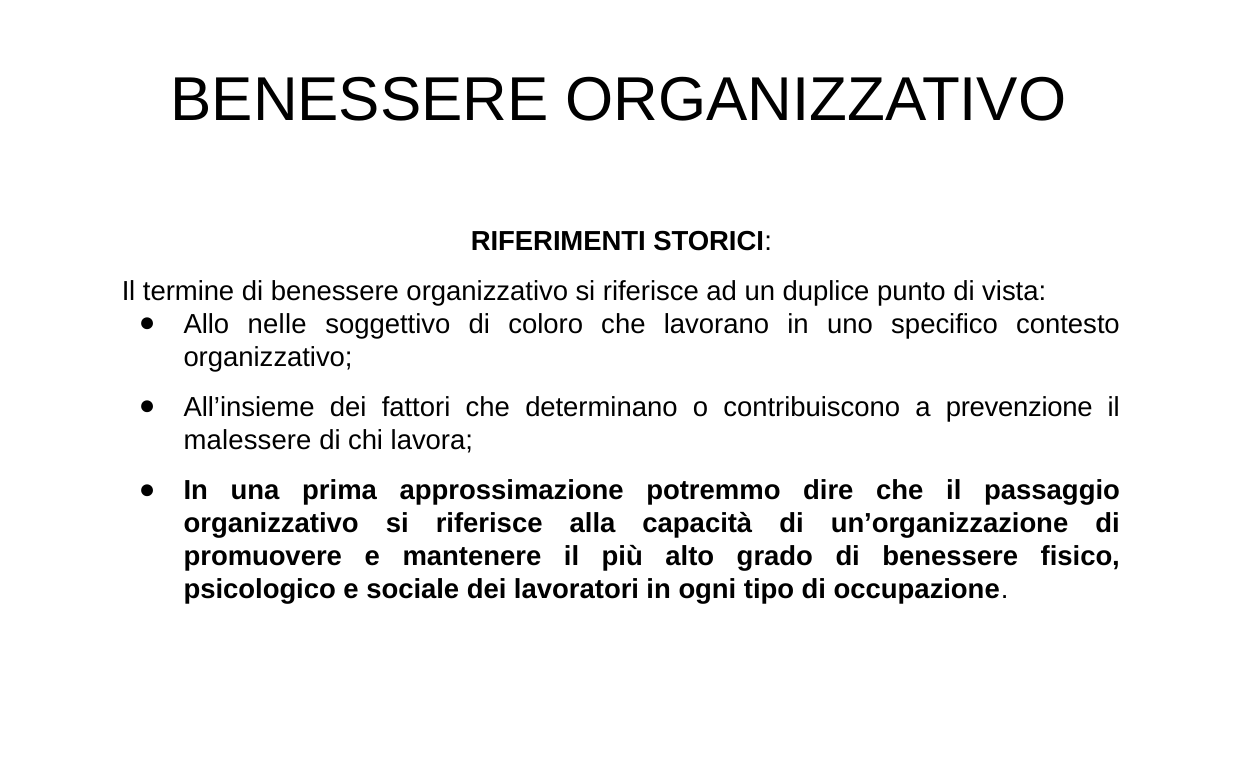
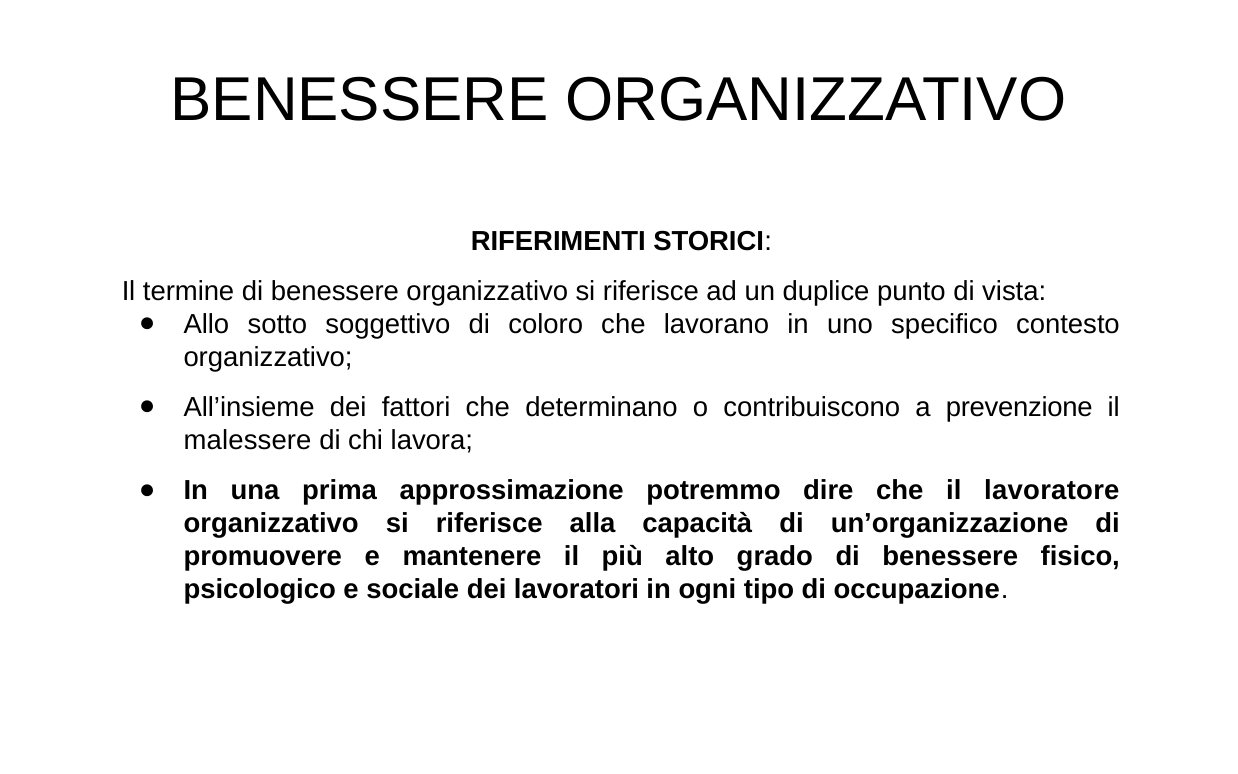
nelle: nelle -> sotto (277, 324)
passaggio: passaggio -> lavoratore (1052, 490)
